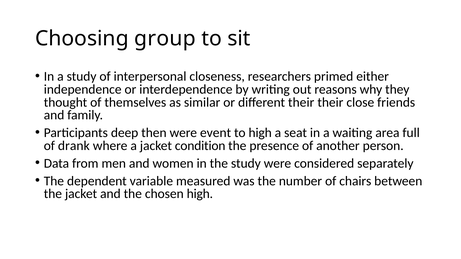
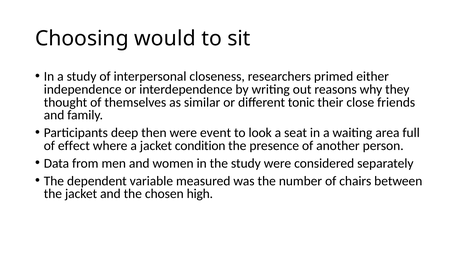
group: group -> would (165, 39)
different their: their -> tonic (301, 102)
to high: high -> look (260, 133)
drank: drank -> effect (74, 146)
